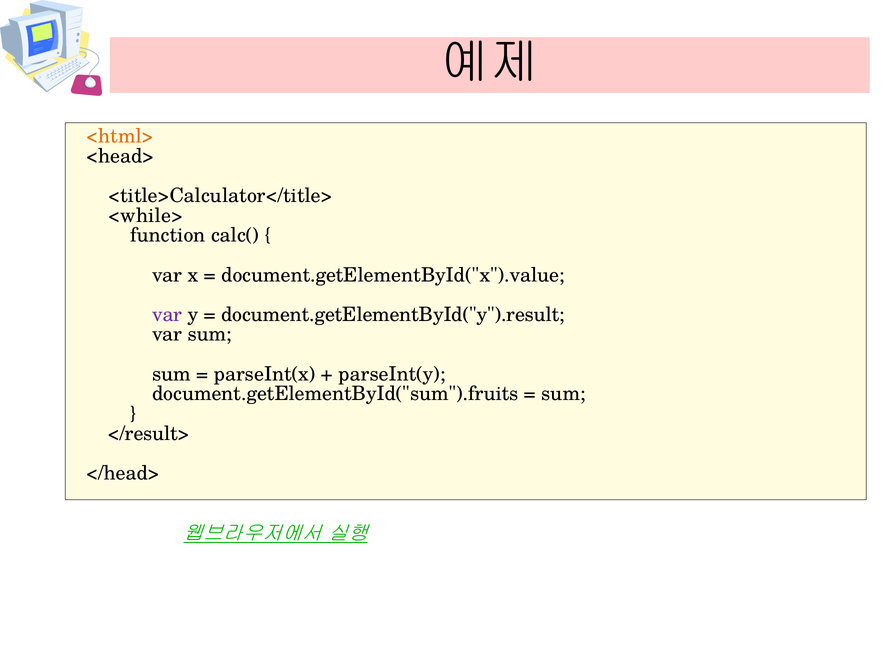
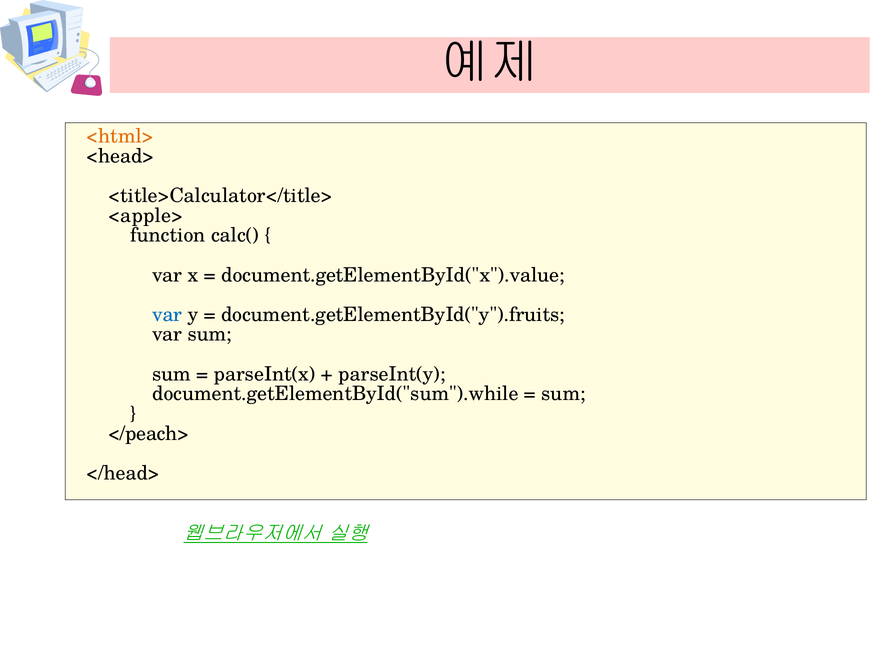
<while>: <while> -> <apple> (146, 216)
var colour: purple -> blue (167, 315)
document.getElementById("y").result: document.getElementById("y").result -> document.getElementById("y").fruits (393, 315)
document.getElementById("sum").fruits: document.getElementById("sum").fruits -> document.getElementById("sum").while (335, 394)
</result>: </result> -> </peach> (149, 433)
